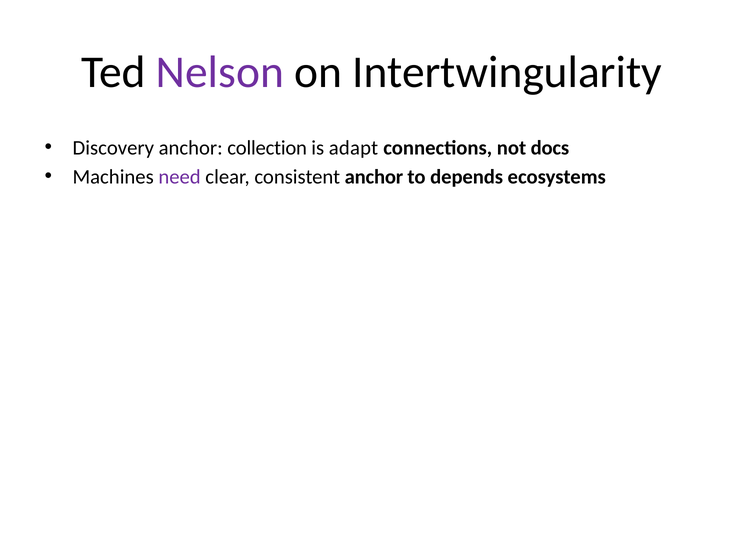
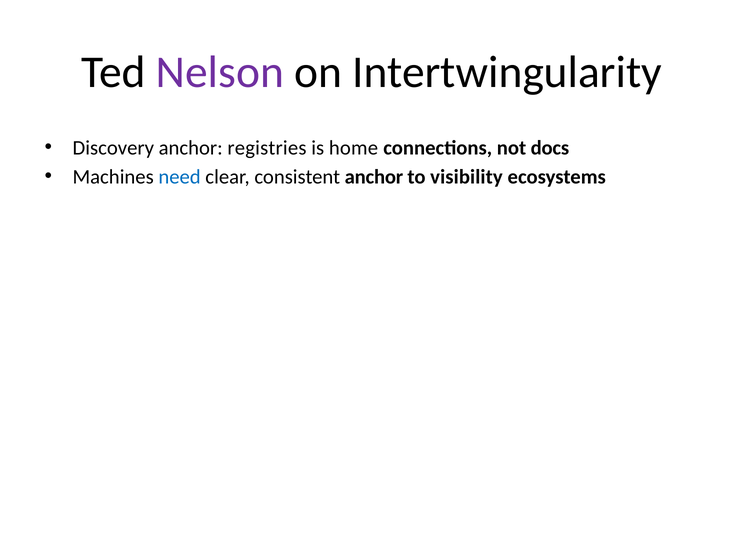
collection: collection -> registries (267, 148)
adapt: adapt -> home (353, 148)
need colour: purple -> blue (180, 177)
depends: depends -> visibility (466, 177)
